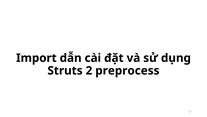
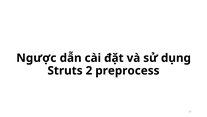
Import: Import -> Ngược (36, 58)
